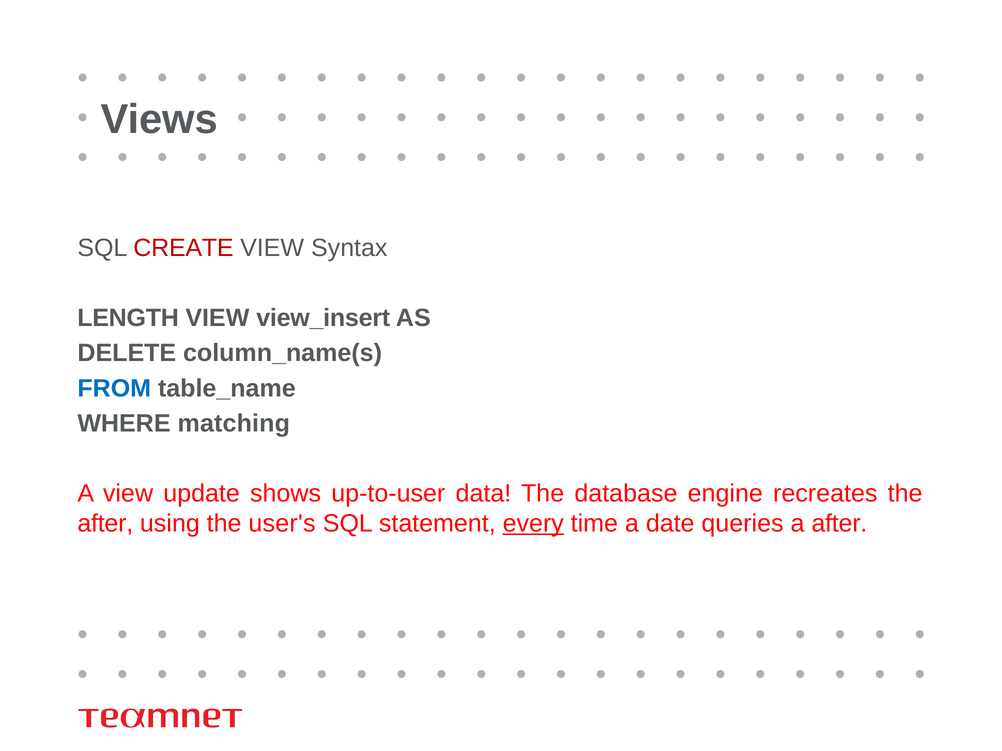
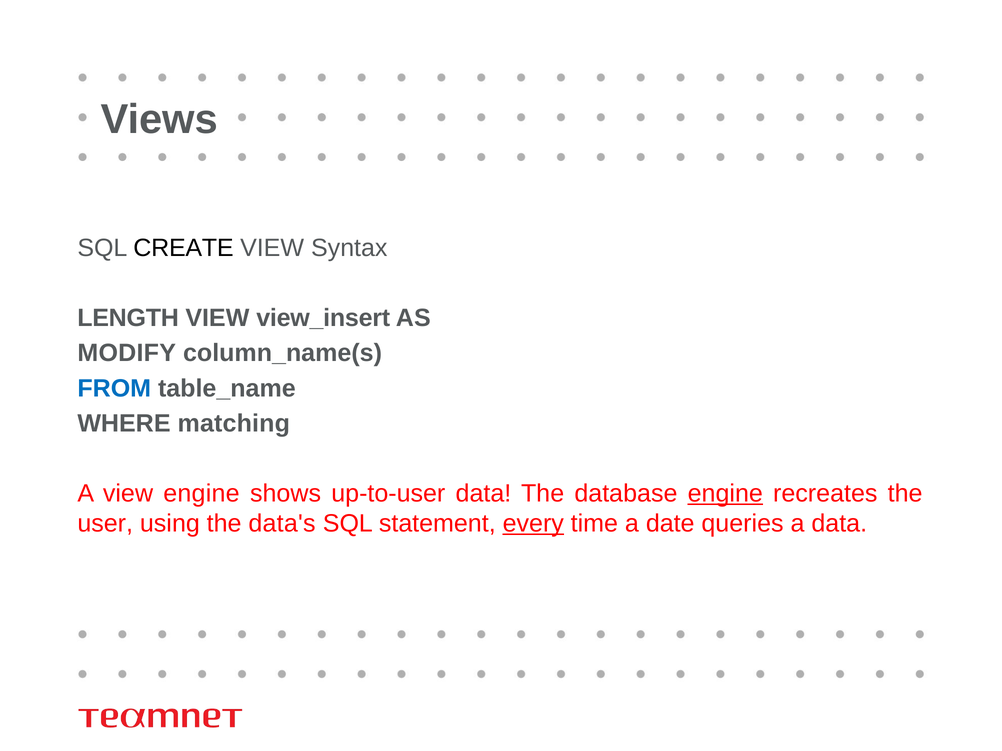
CREATE colour: red -> black (183, 248)
DELETE: DELETE -> MODIFY (127, 353)
view update: update -> engine (201, 494)
engine underline: none -> present (725, 494)
after: after -> user (105, 524)
user's: user's -> data's (282, 524)
a after: after -> data (839, 524)
